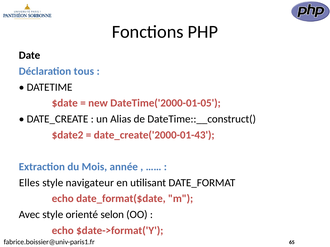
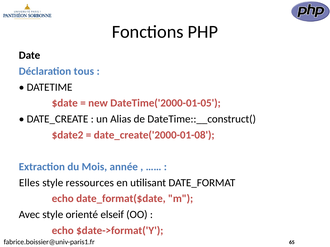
date_create('2000-01-43: date_create('2000-01-43 -> date_create('2000-01-08 (154, 135)
navigateur: navigateur -> ressources (90, 183)
selon: selon -> elseif (112, 215)
